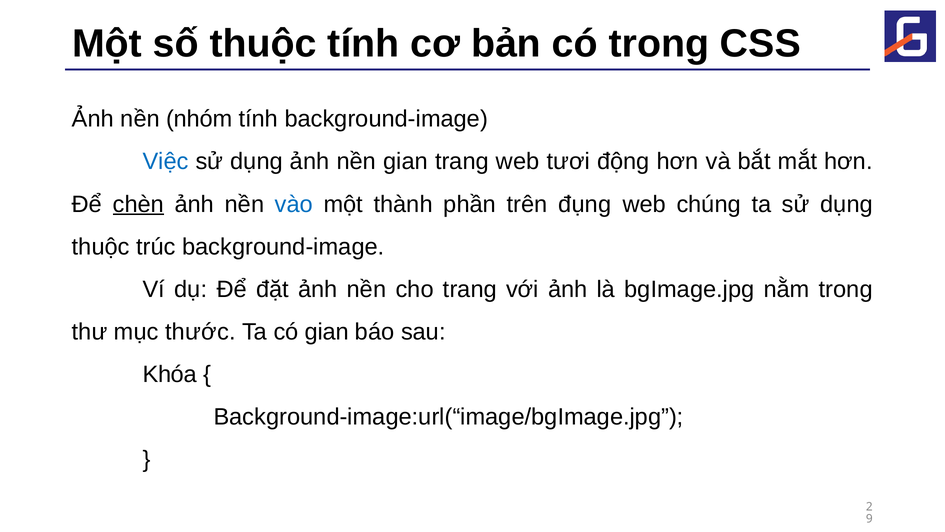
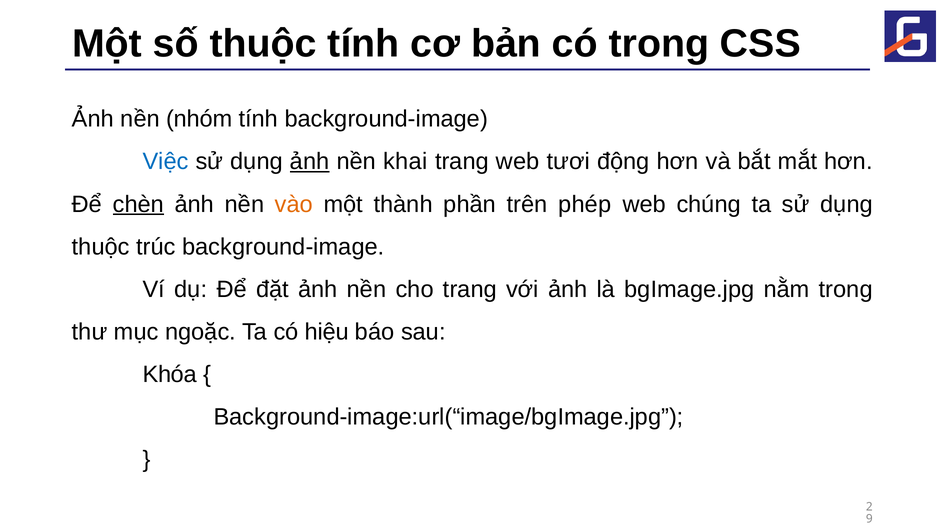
ảnh underline: none -> present (310, 162)
nền gian: gian -> khai (405, 162)
vào colour: blue -> orange (294, 204)
đụng: đụng -> phép (585, 204)
thước: thước -> ngoặc (201, 332)
có gian: gian -> hiệu (327, 332)
